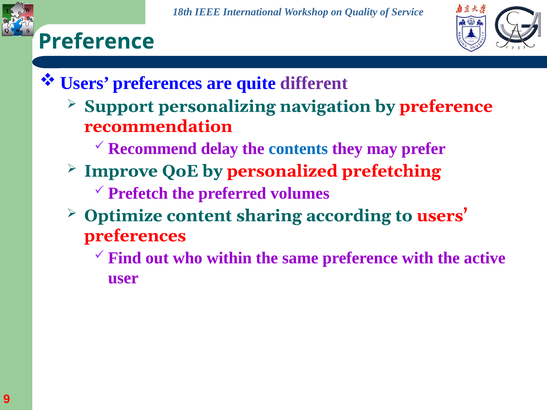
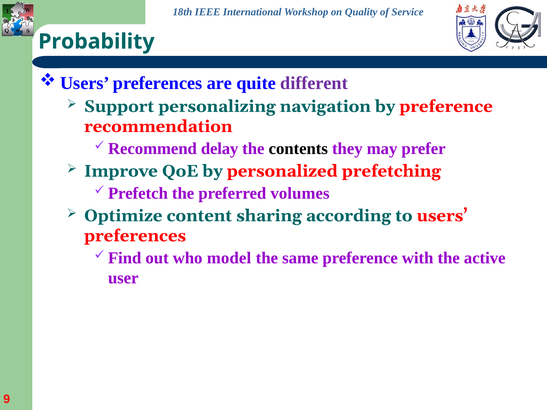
Preference: Preference -> Probability (96, 42)
contents colour: blue -> black (298, 149)
within: within -> model (229, 258)
